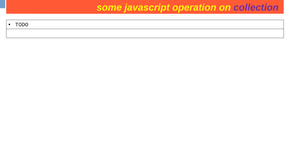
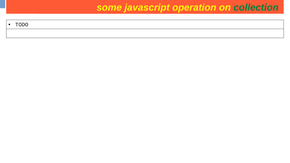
collection colour: purple -> green (256, 8)
